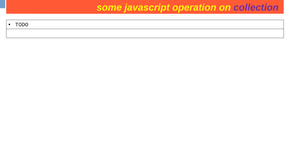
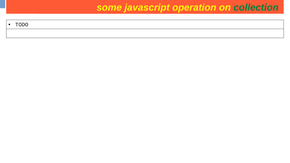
collection colour: purple -> green (256, 8)
